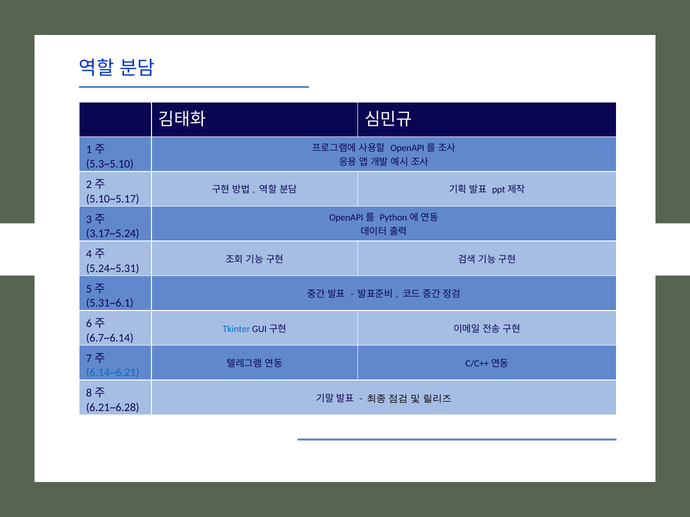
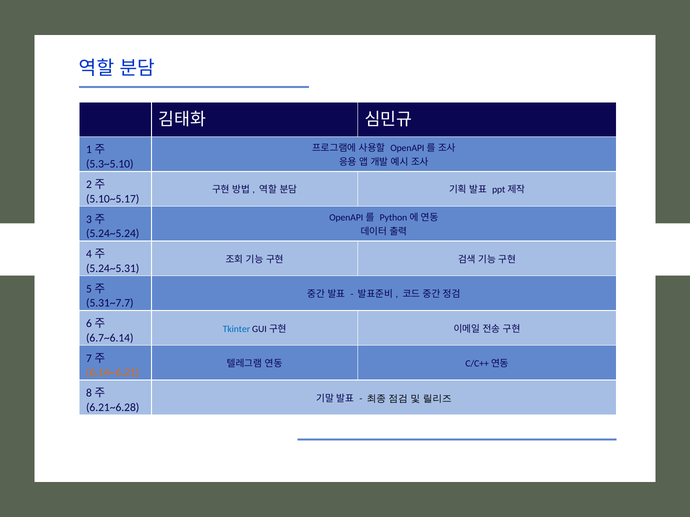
3.17~5.24: 3.17~5.24 -> 5.24~5.24 (113, 234)
5.31~6.1: 5.31~6.1 -> 5.31~7.7 (110, 303)
6.14~6.21 colour: blue -> orange (113, 373)
